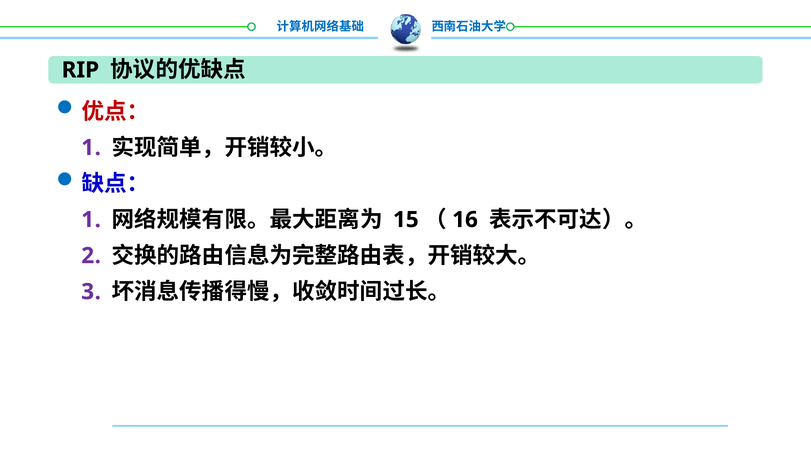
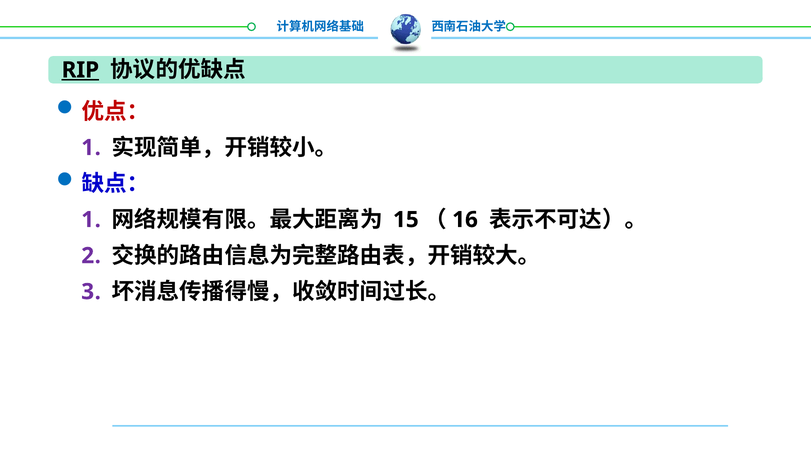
RIP underline: none -> present (80, 70)
